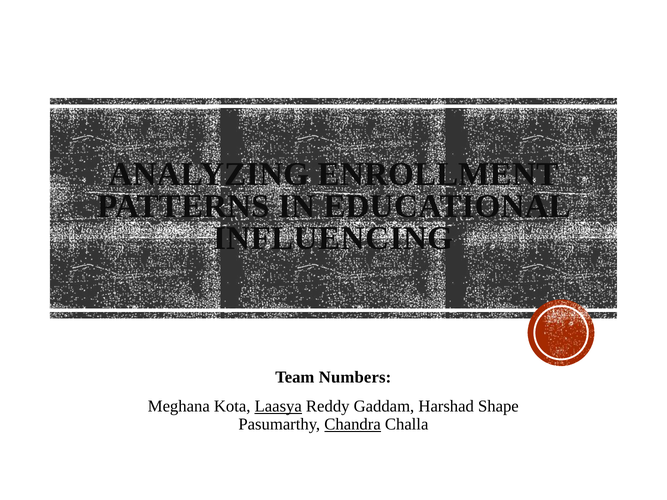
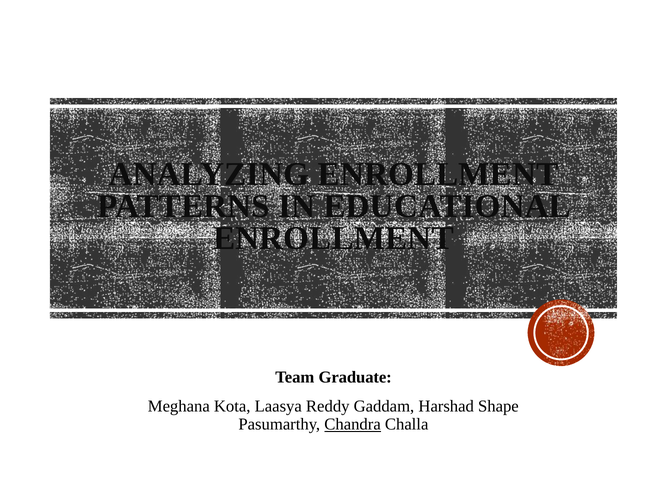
INFLUENCING: INFLUENCING -> ENROLLMENT (333, 239)
Numbers: Numbers -> Graduate (355, 377)
Laasya underline: present -> none (278, 407)
